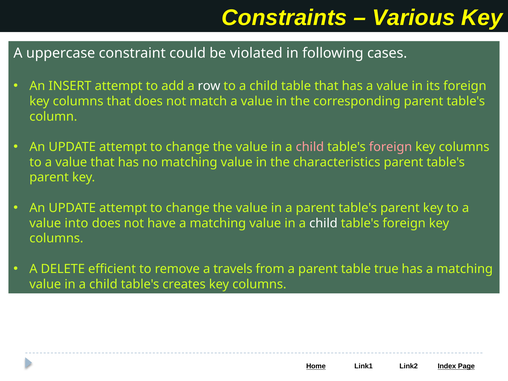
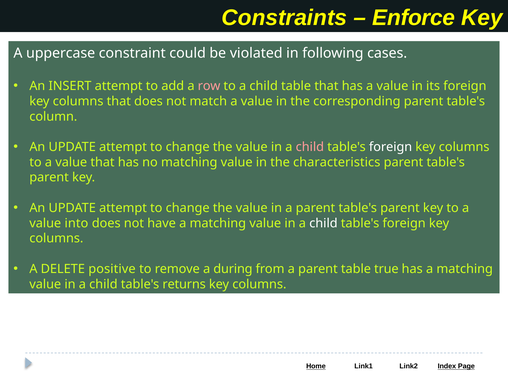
Various: Various -> Enforce (414, 18)
row colour: white -> pink (209, 86)
foreign colour: pink -> white (391, 147)
efficient: efficient -> positive (112, 269)
travels: travels -> during (233, 269)
creates: creates -> returns (184, 284)
